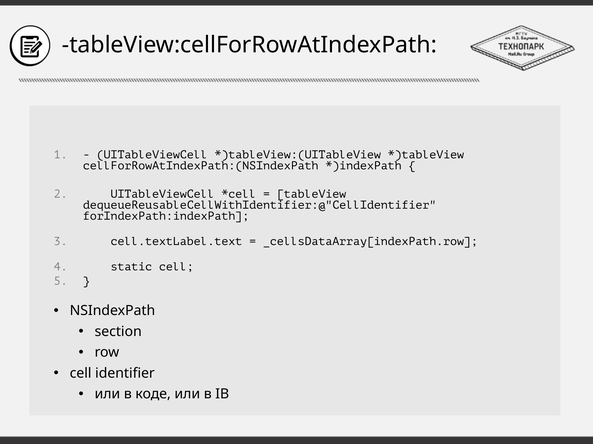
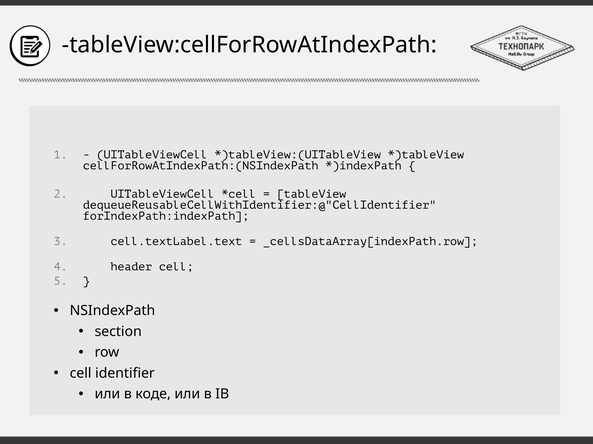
static: static -> header (131, 267)
